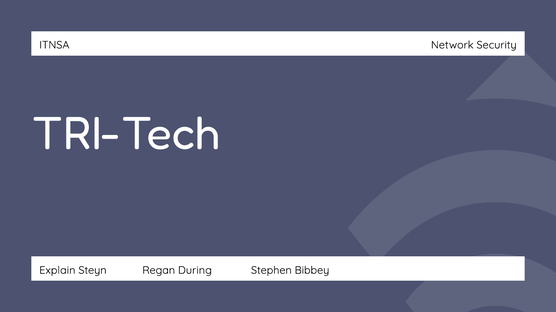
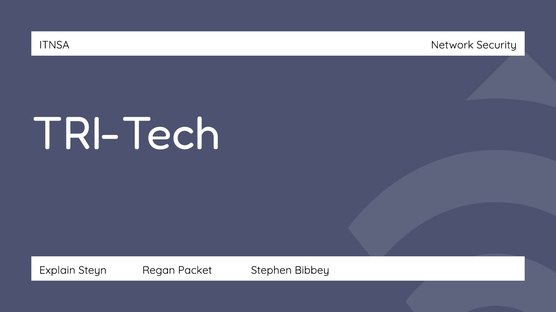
During: During -> Packet (195, 271)
